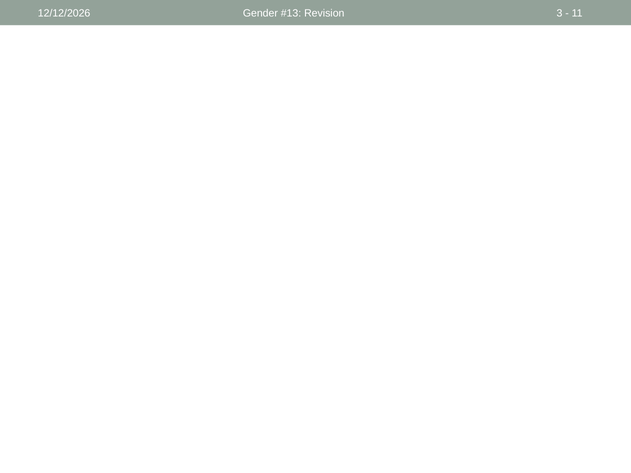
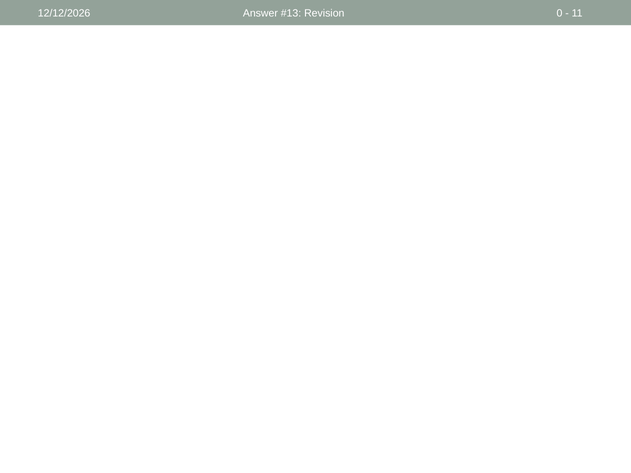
Gender: Gender -> Answer (260, 13)
3: 3 -> 0 (559, 13)
